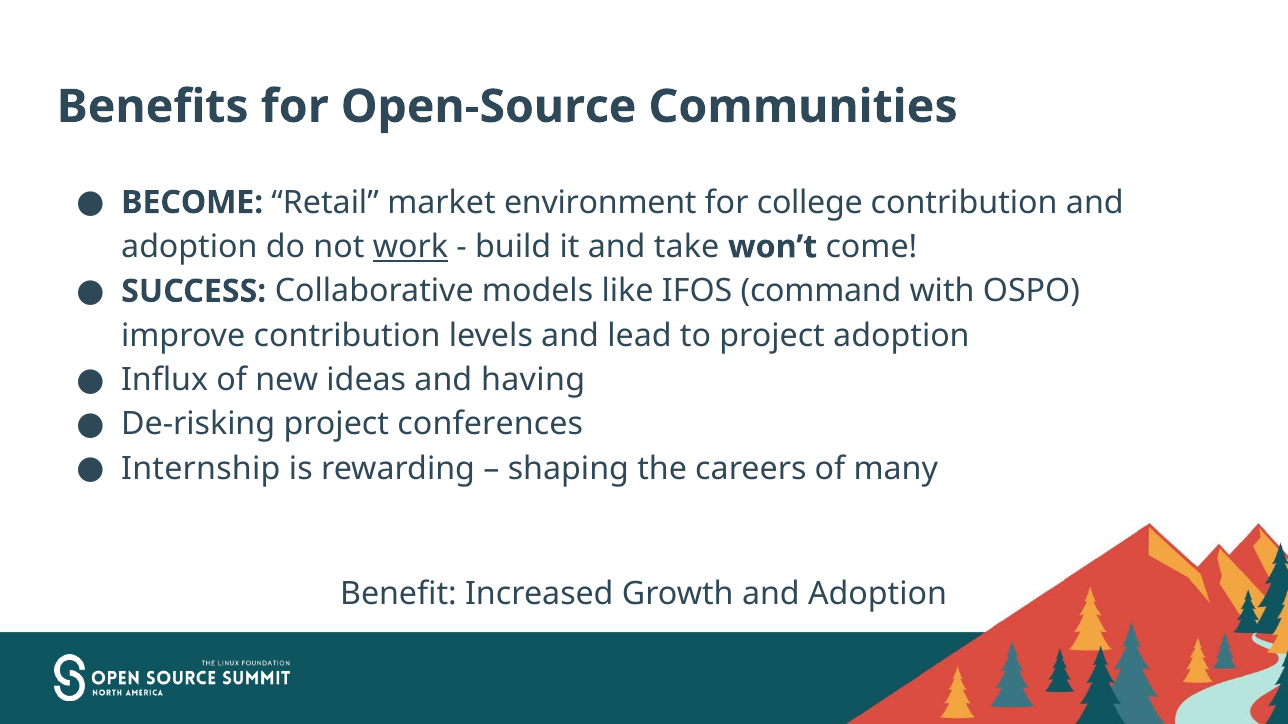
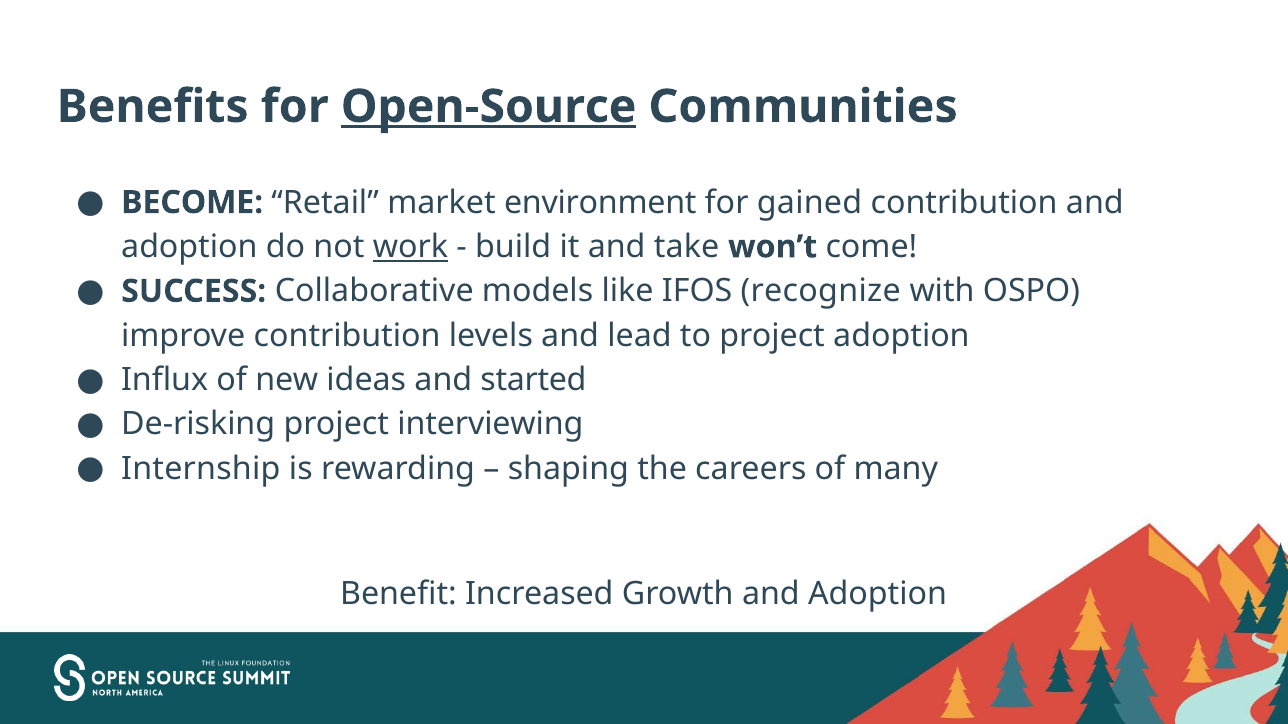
Open-Source underline: none -> present (489, 107)
college: college -> gained (810, 203)
command: command -> recognize (821, 291)
having: having -> started (533, 380)
conferences: conferences -> interviewing (490, 425)
